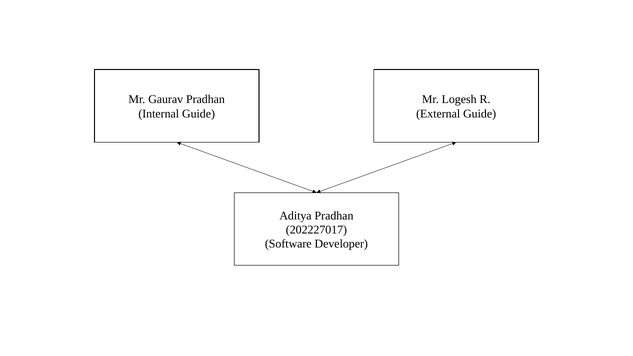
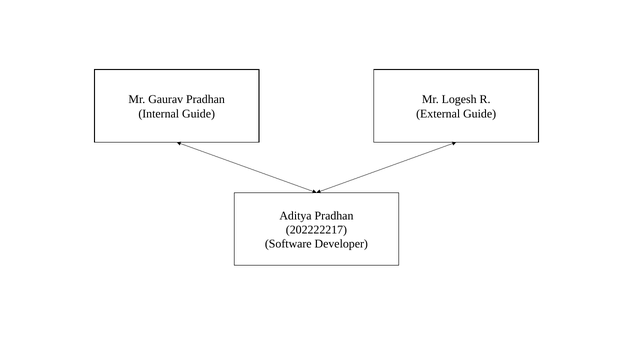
202227017: 202227017 -> 202222217 (316, 230)
